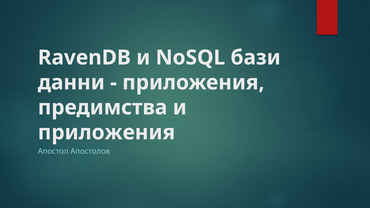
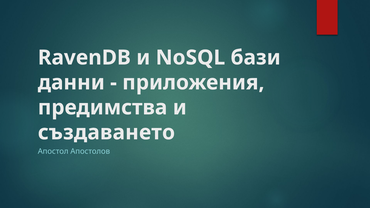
приложения: приложения -> създаването (106, 133)
